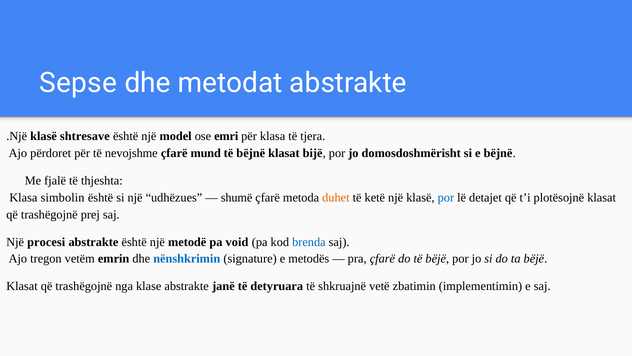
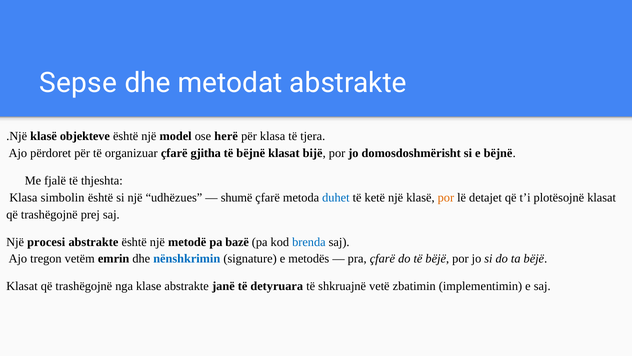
shtresave: shtresave -> objekteve (85, 136)
emri: emri -> herë (226, 136)
nevojshme: nevojshme -> organizuar (131, 153)
mund: mund -> gjitha (206, 153)
duhet colour: orange -> blue (336, 197)
por colour: blue -> orange (446, 197)
void: void -> bazë (237, 242)
